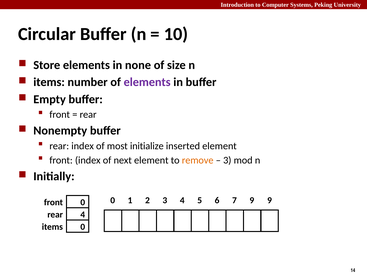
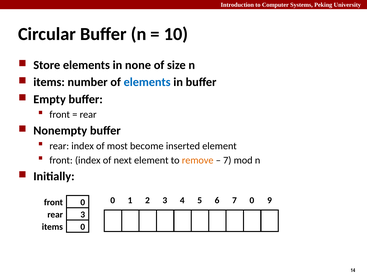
elements colour: purple -> blue (147, 82)
initialize: initialize -> become (147, 146)
3: 3 -> 7 (227, 160)
0 9: 9 -> 0 (252, 201)
rear 4: 4 -> 3 (83, 215)
